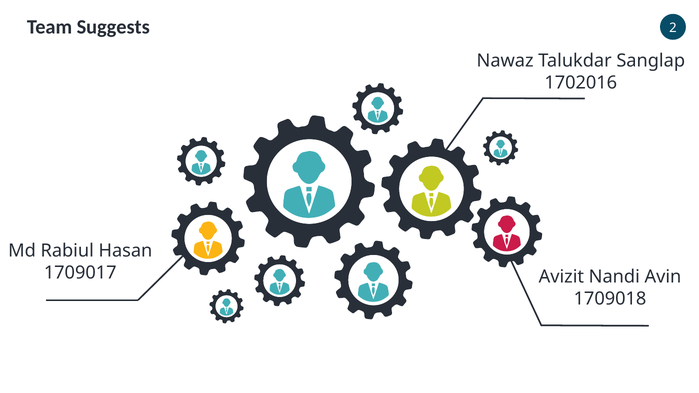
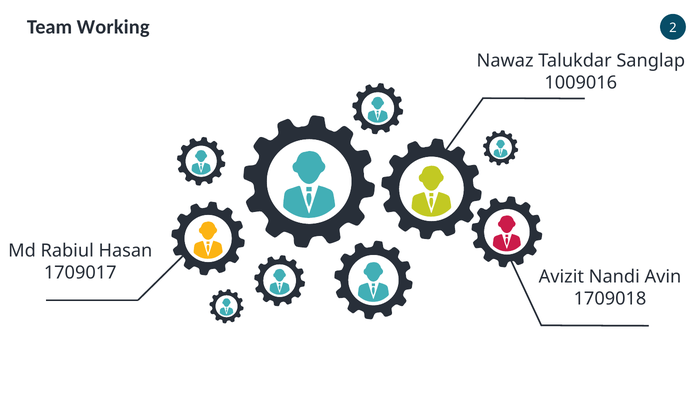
Suggests: Suggests -> Working (113, 27)
1702016: 1702016 -> 1009016 (581, 83)
